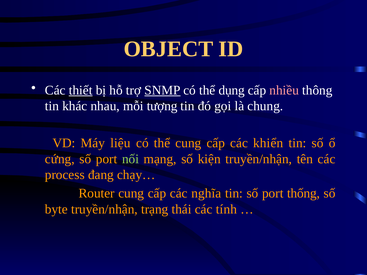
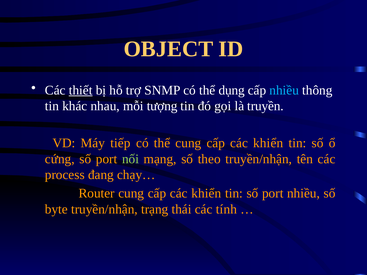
SNMP underline: present -> none (162, 90)
nhiều colour: pink -> light blue (284, 90)
chung: chung -> truyền (265, 106)
liệu: liệu -> tiếp (120, 143)
kiện: kiện -> theo (209, 159)
nghĩa: nghĩa -> khiển (206, 194)
port thống: thống -> nhiều (303, 194)
